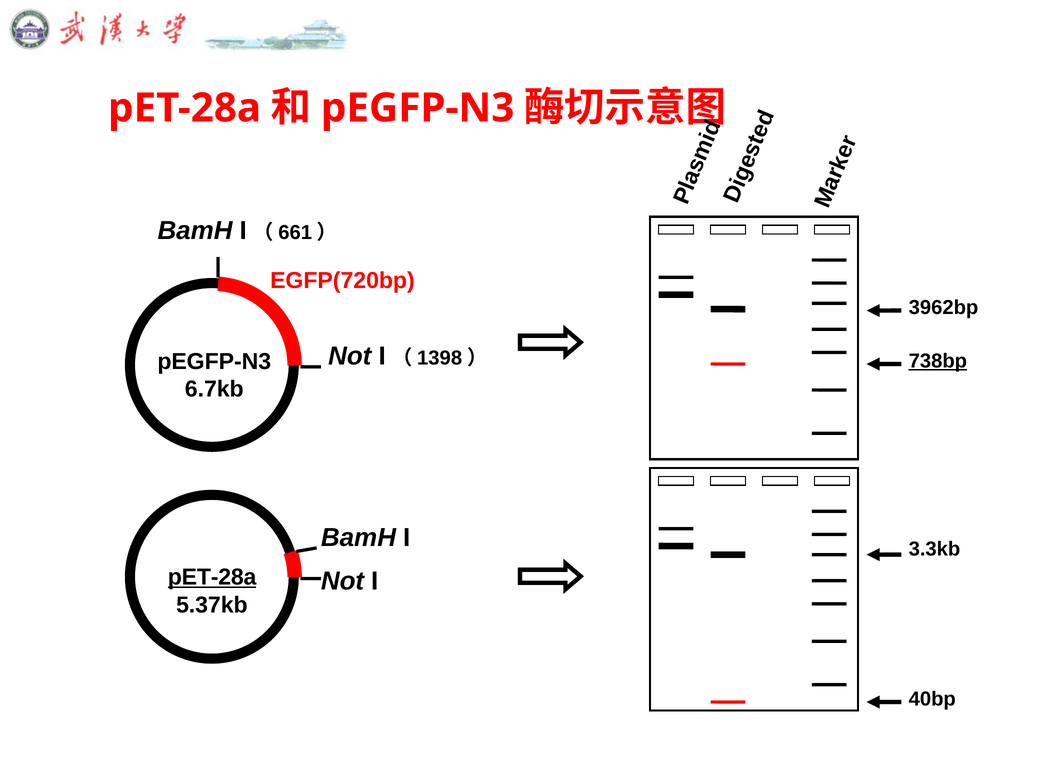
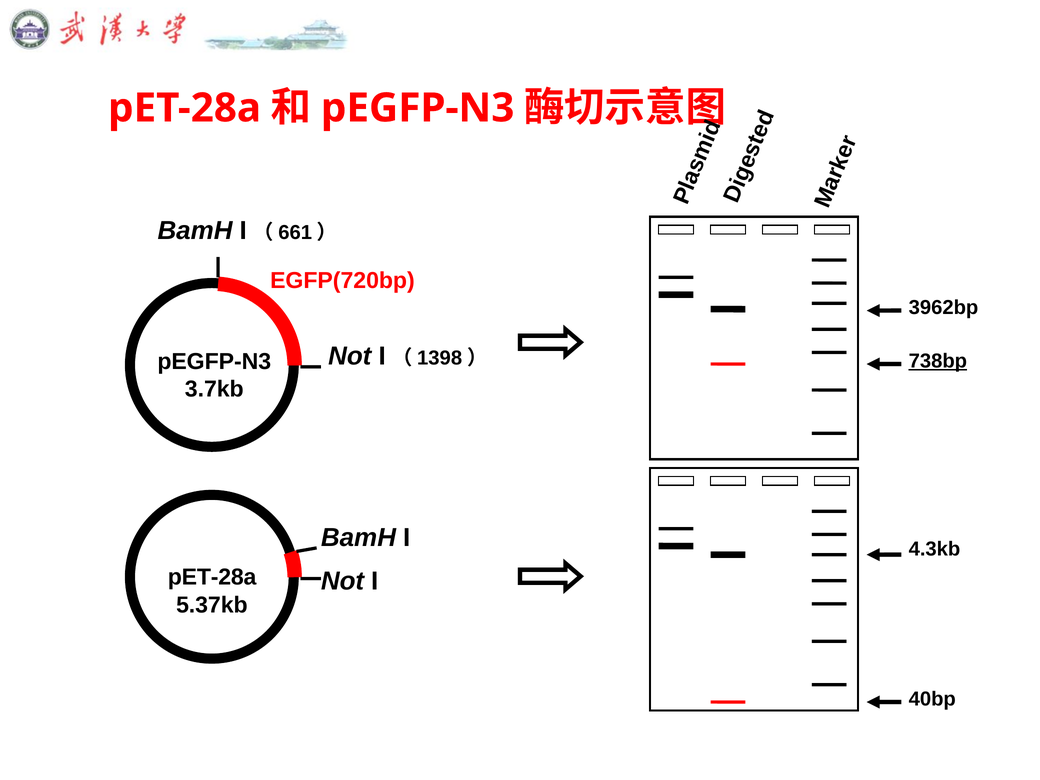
6.7kb: 6.7kb -> 3.7kb (214, 389)
3.3kb: 3.3kb -> 4.3kb (934, 549)
pET-28a underline: present -> none (212, 577)
